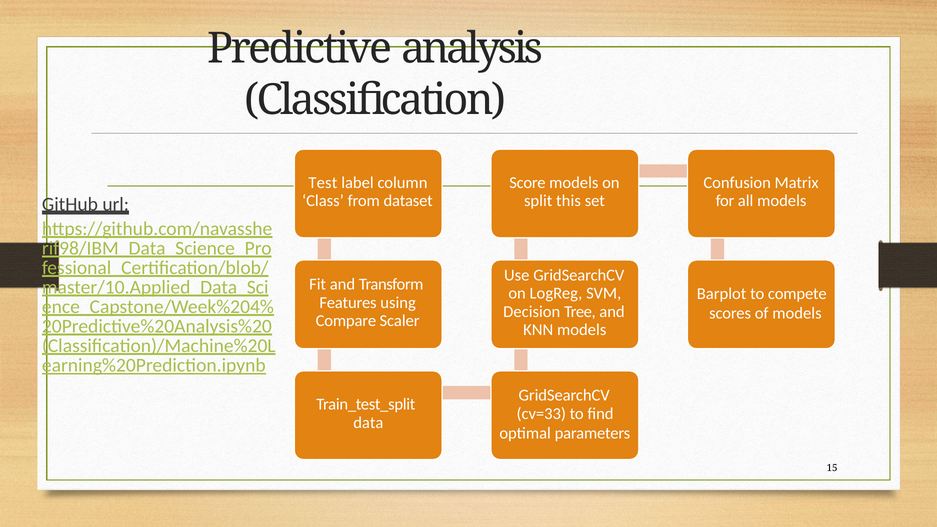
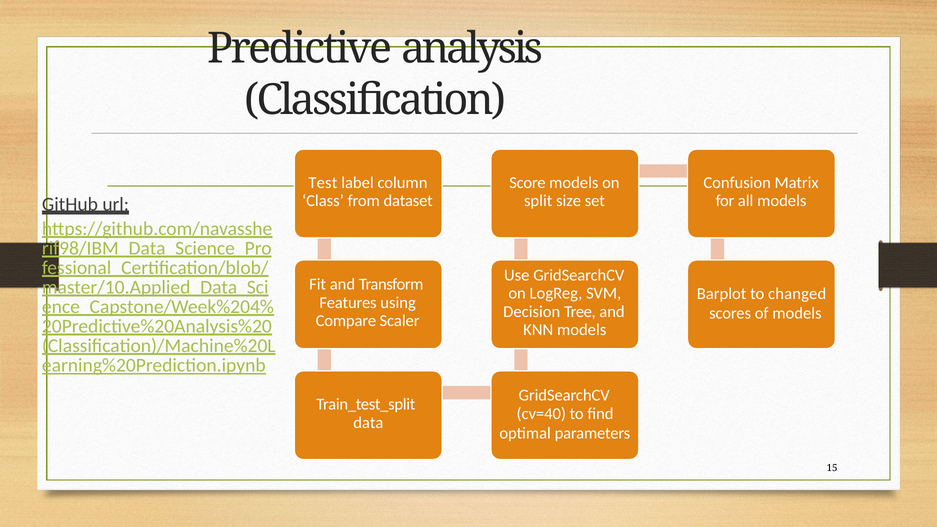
this: this -> size (569, 201)
compete: compete -> changed (797, 294)
cv=33: cv=33 -> cv=40 (541, 414)
